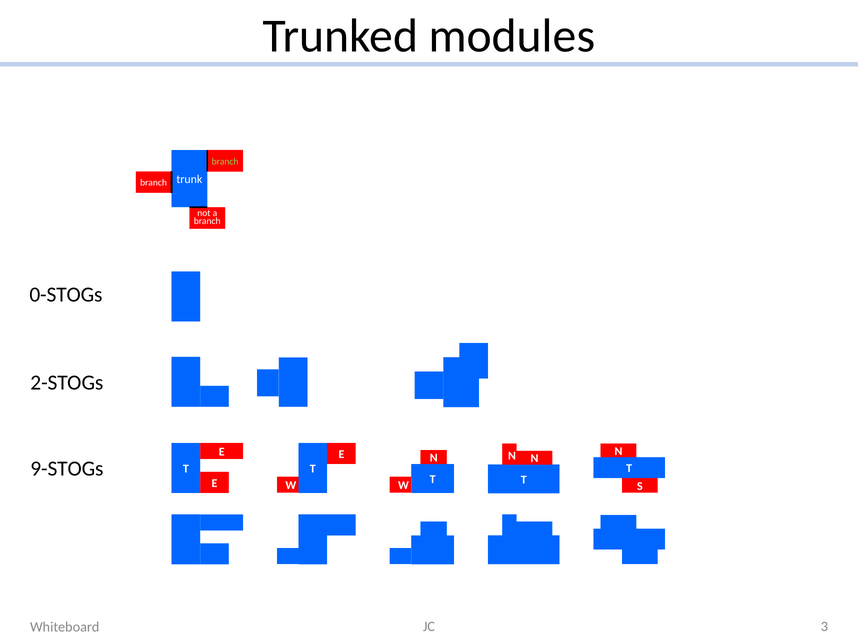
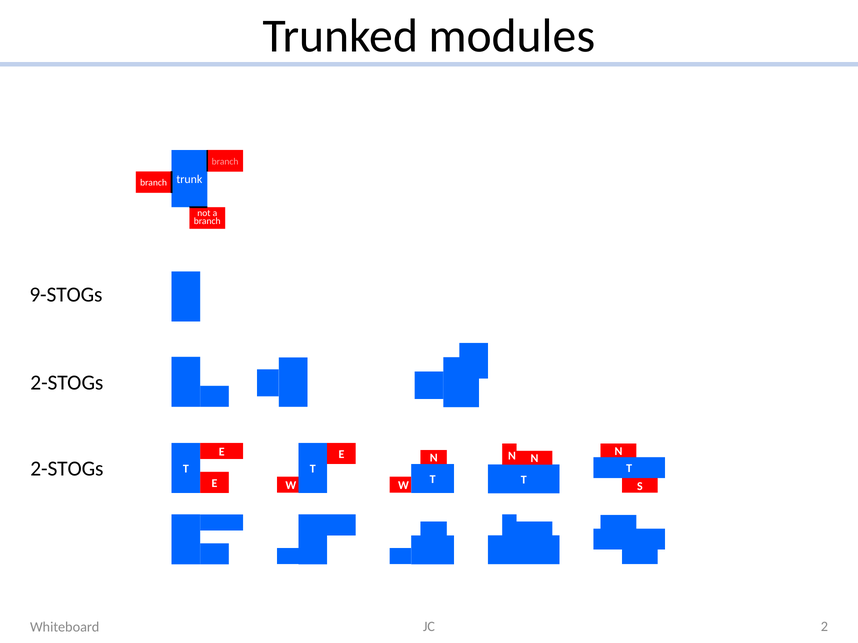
branch colour: light green -> pink (225, 162)
0-STOGs: 0-STOGs -> 9-STOGs (66, 295)
9-STOGs: 9-STOGs -> 2-STOGs (67, 469)
3: 3 -> 2 (824, 627)
